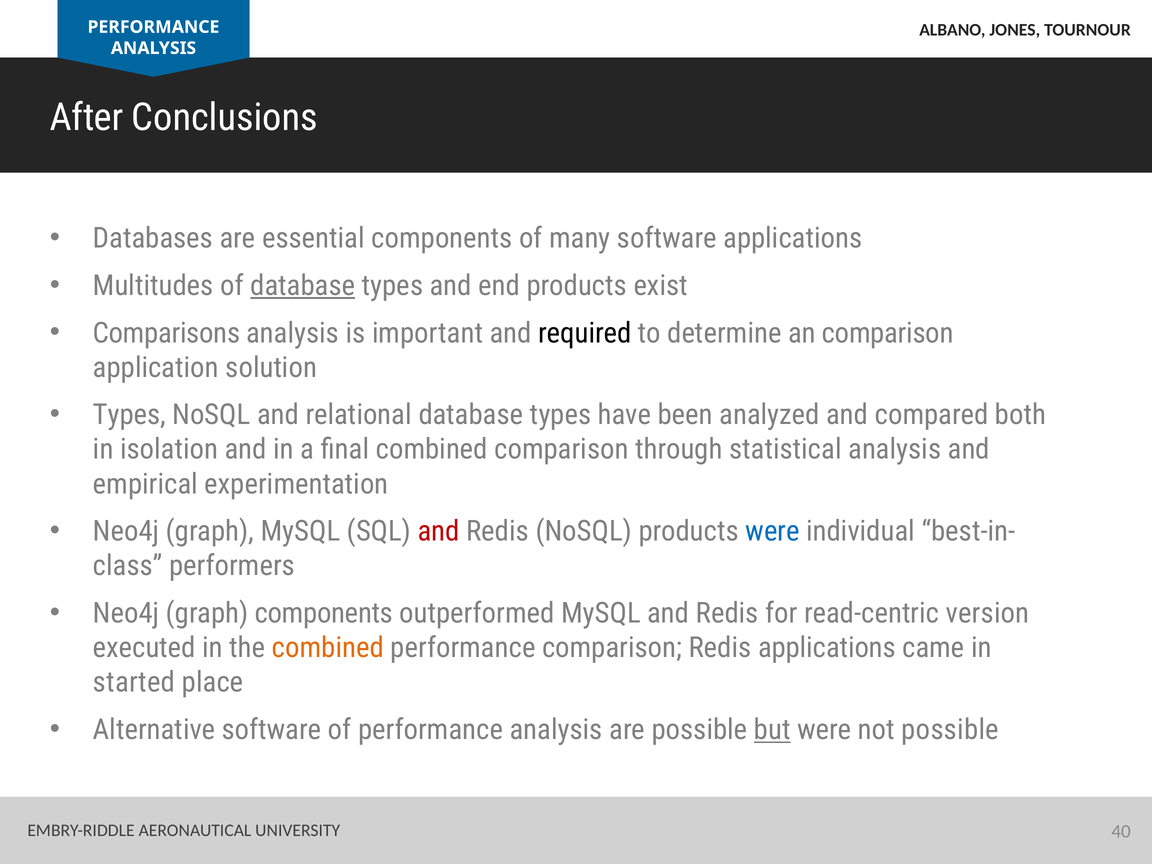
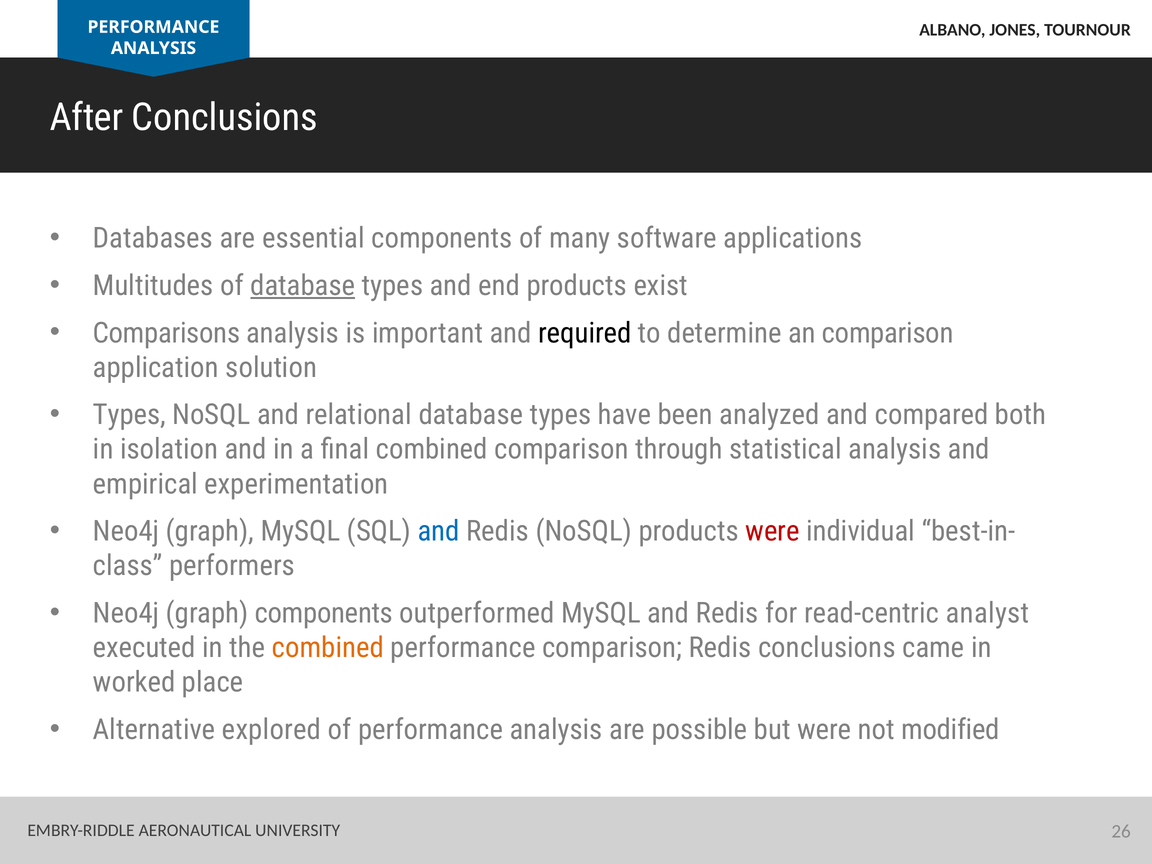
and colour: red -> blue (439, 531)
were colour: blue -> red (772, 531)
version: version -> analyst (987, 613)
Redis applications: applications -> conclusions (827, 648)
started: started -> worked (134, 682)
Alternative software: software -> explored (272, 730)
but underline: present -> none (772, 730)
not possible: possible -> modified (950, 730)
40: 40 -> 26 (1121, 831)
